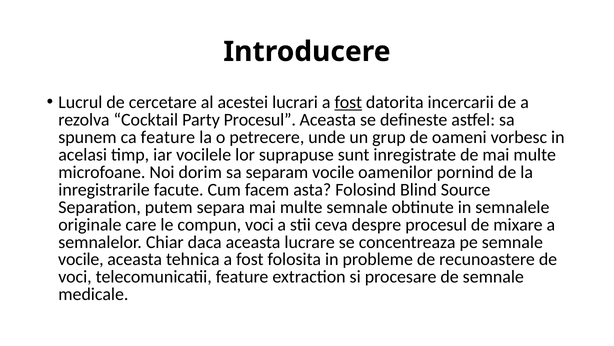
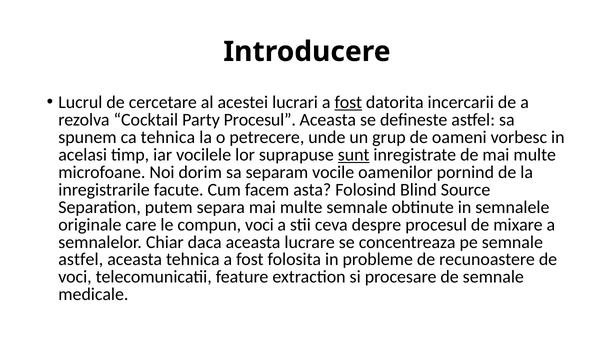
ca feature: feature -> tehnica (168, 137)
sunt underline: none -> present (354, 155)
vocile: vocile -> astfel (81, 259)
